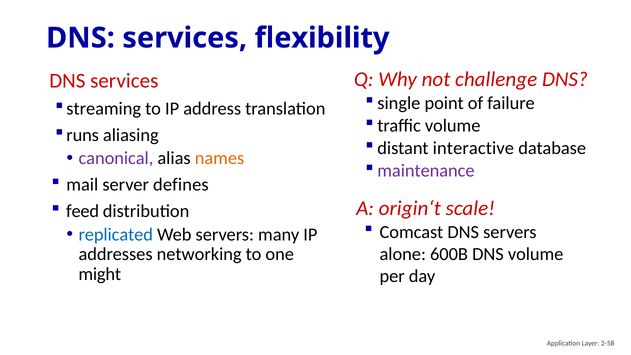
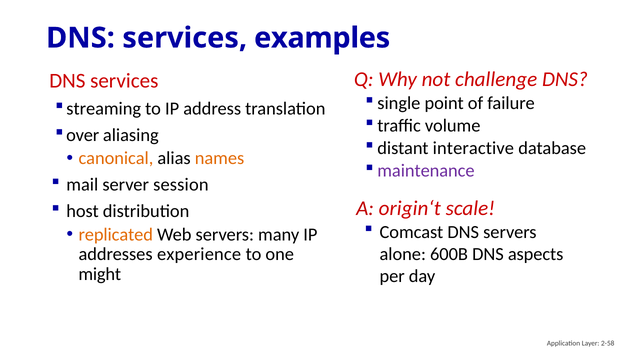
flexibility: flexibility -> examples (322, 38)
runs: runs -> over (83, 135)
canonical colour: purple -> orange (116, 158)
defines: defines -> session (181, 185)
feed: feed -> host (83, 211)
replicated colour: blue -> orange (116, 234)
DNS volume: volume -> aspects (536, 254)
networking: networking -> experience (199, 254)
